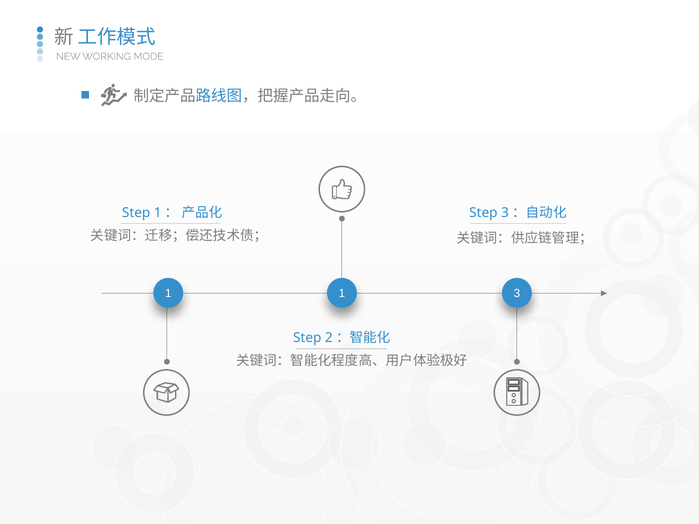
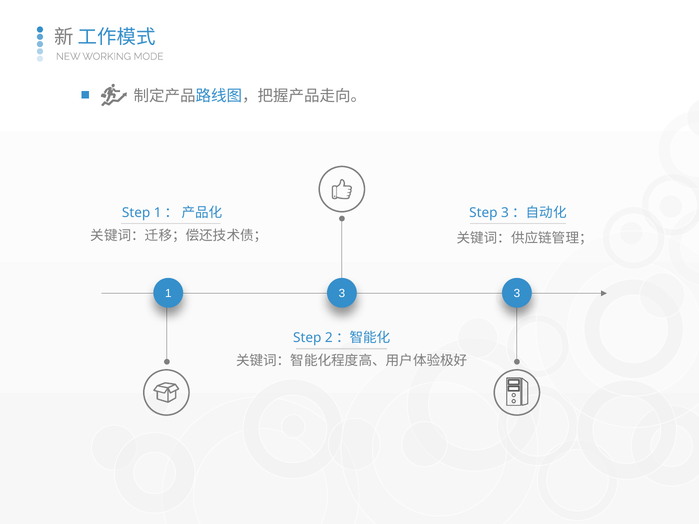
1 1: 1 -> 3 (342, 294)
